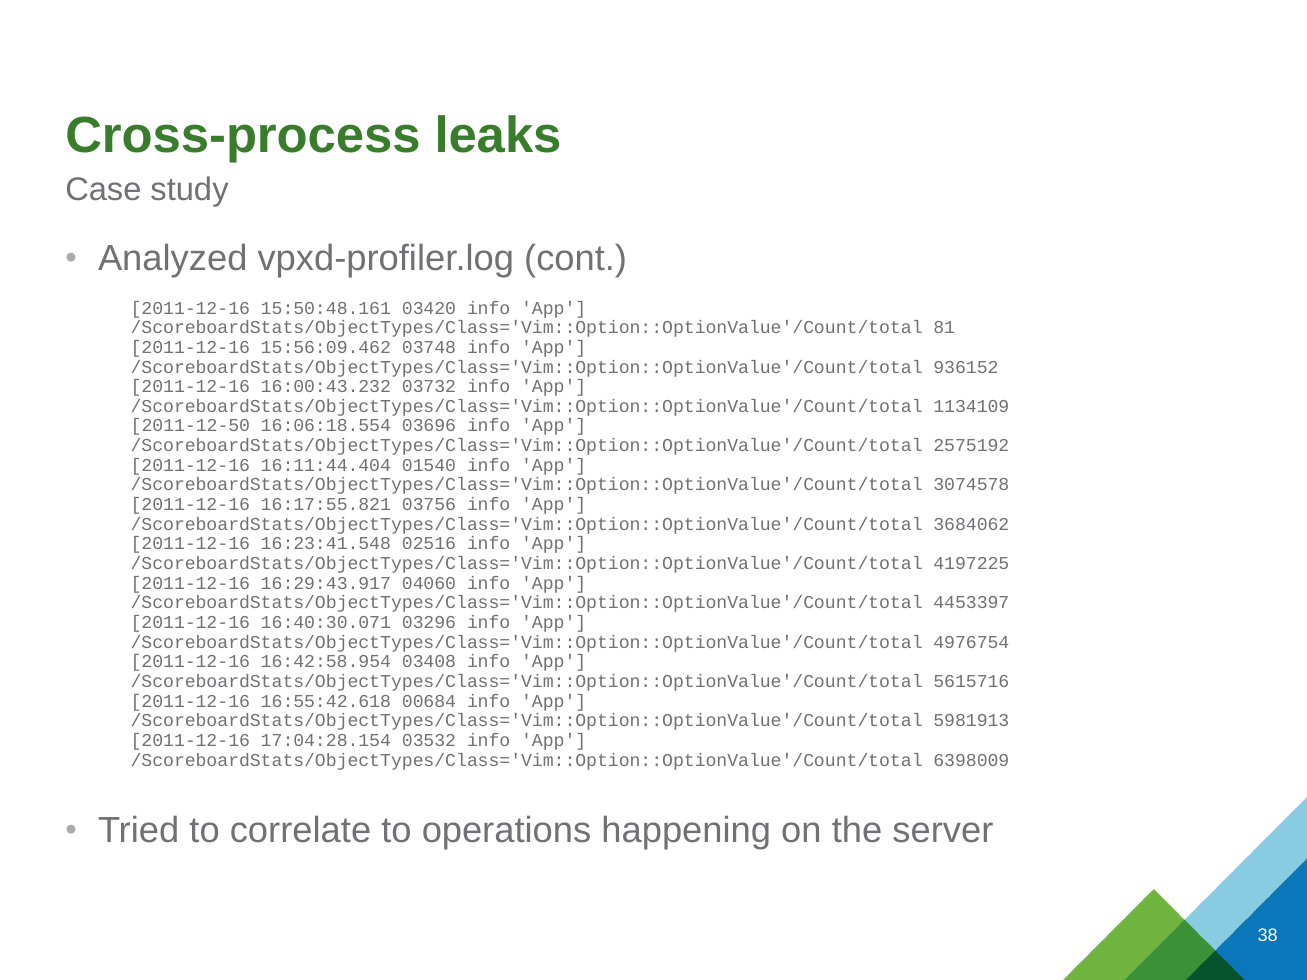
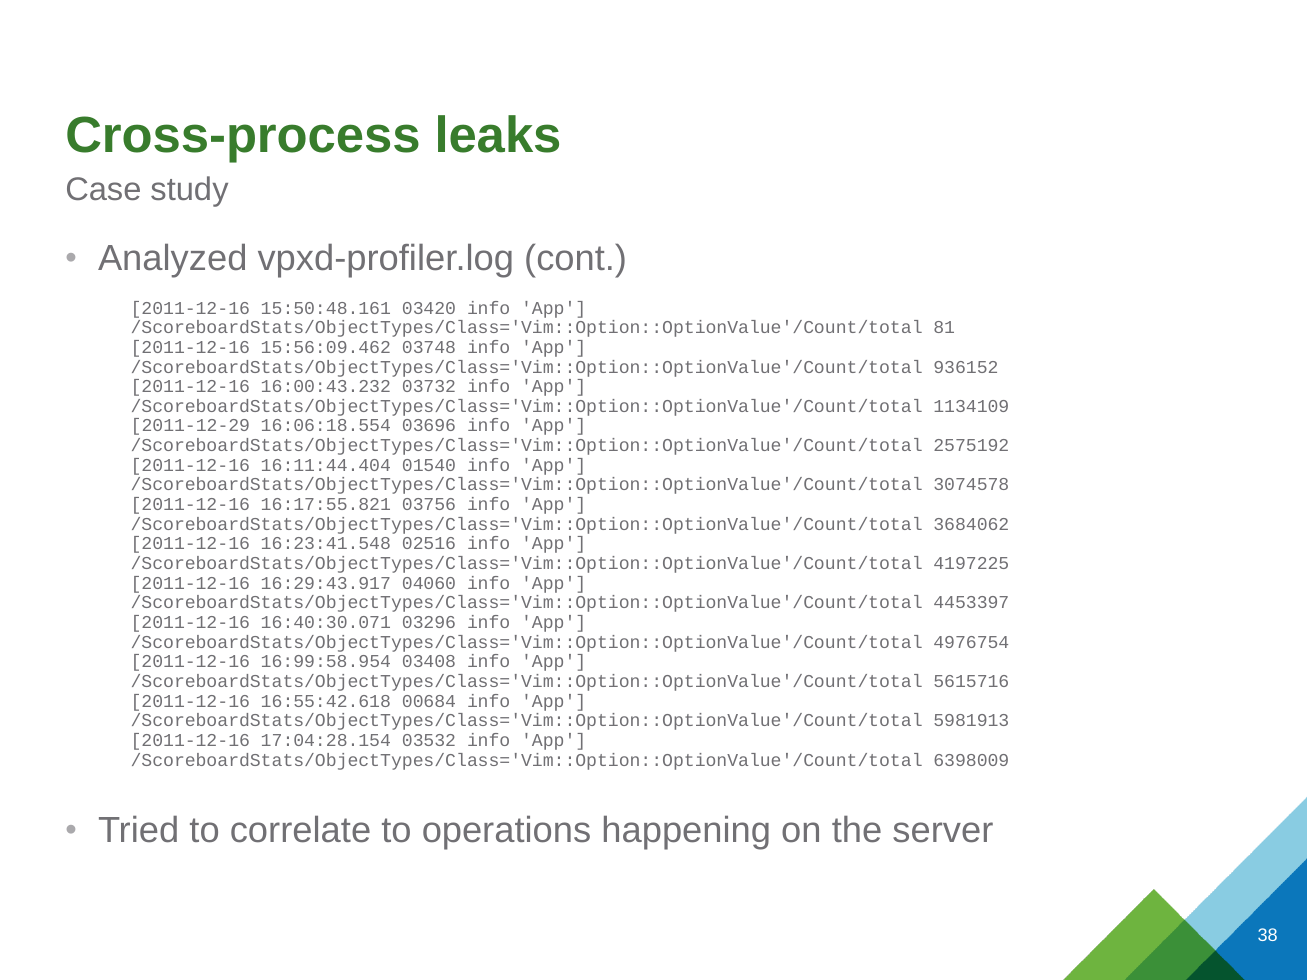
2011-12-50: 2011-12-50 -> 2011-12-29 (190, 426)
16:42:58.954: 16:42:58.954 -> 16:99:58.954 (326, 662)
